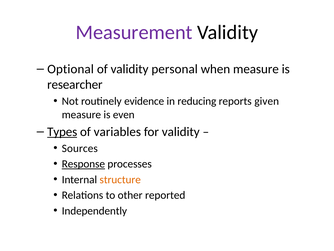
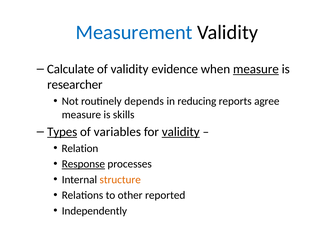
Measurement colour: purple -> blue (134, 32)
Optional: Optional -> Calculate (71, 69)
personal: personal -> evidence (175, 69)
measure underline: none -> present (256, 69)
evidence: evidence -> depends (144, 101)
given: given -> agree (267, 101)
even: even -> skills (124, 114)
validity underline: none -> present (181, 132)
Sources: Sources -> Relation (80, 148)
